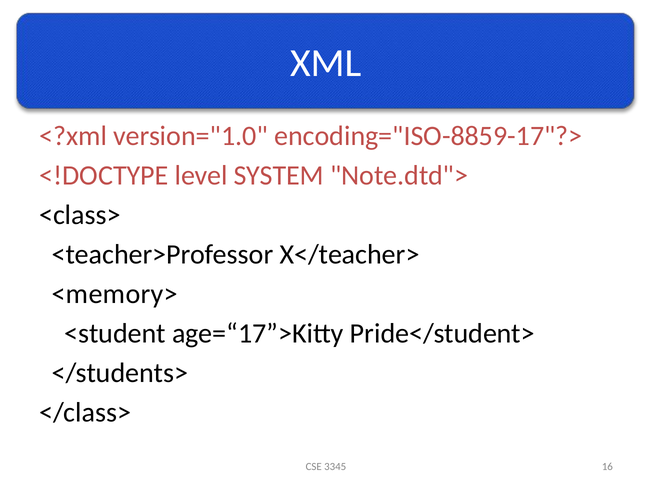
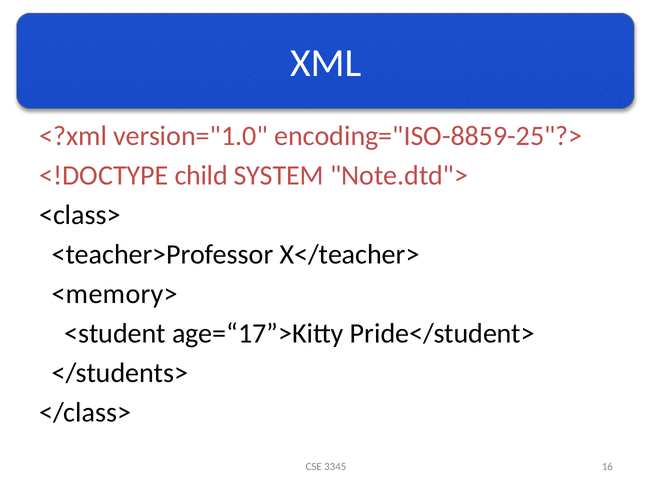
encoding="ISO-8859-17"?>: encoding="ISO-8859-17"?> -> encoding="ISO-8859-25"?> (428, 136)
level: level -> child (201, 176)
